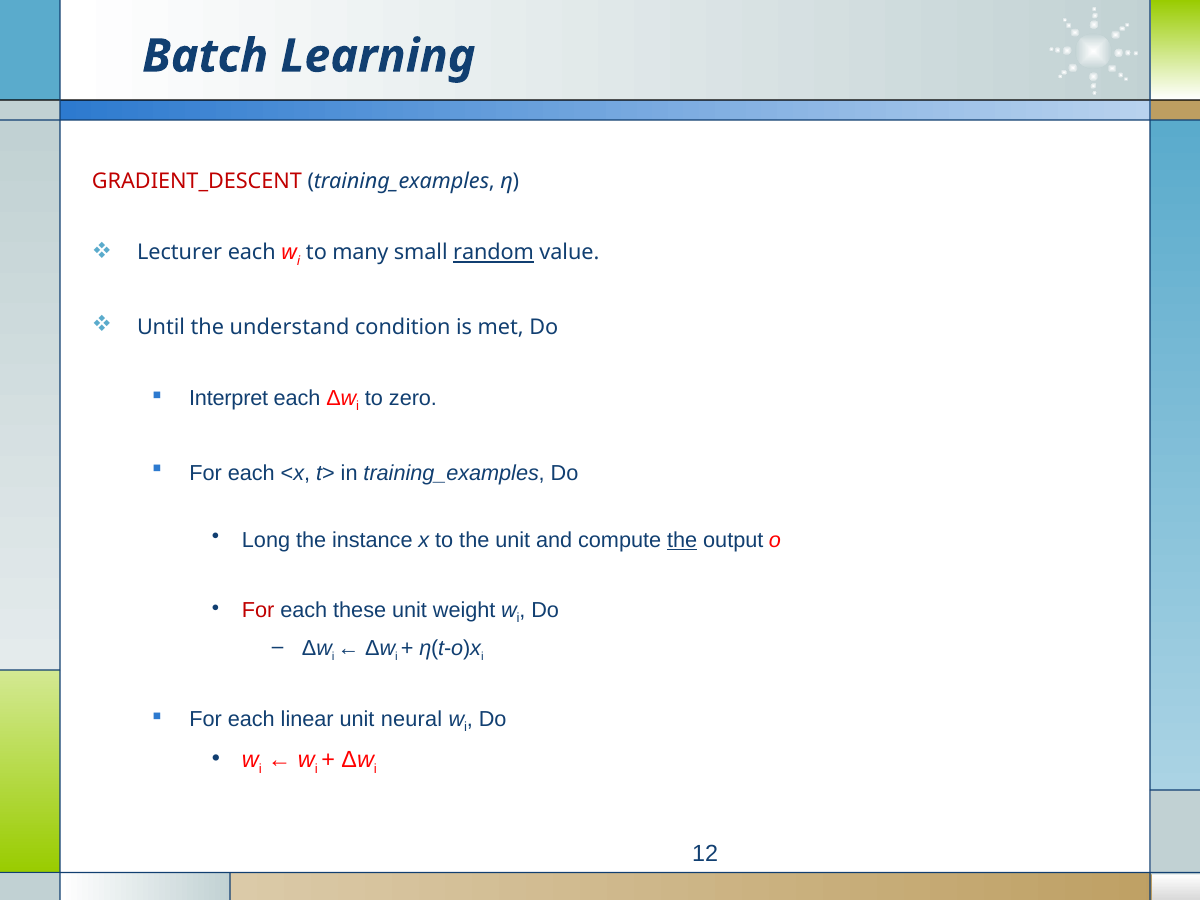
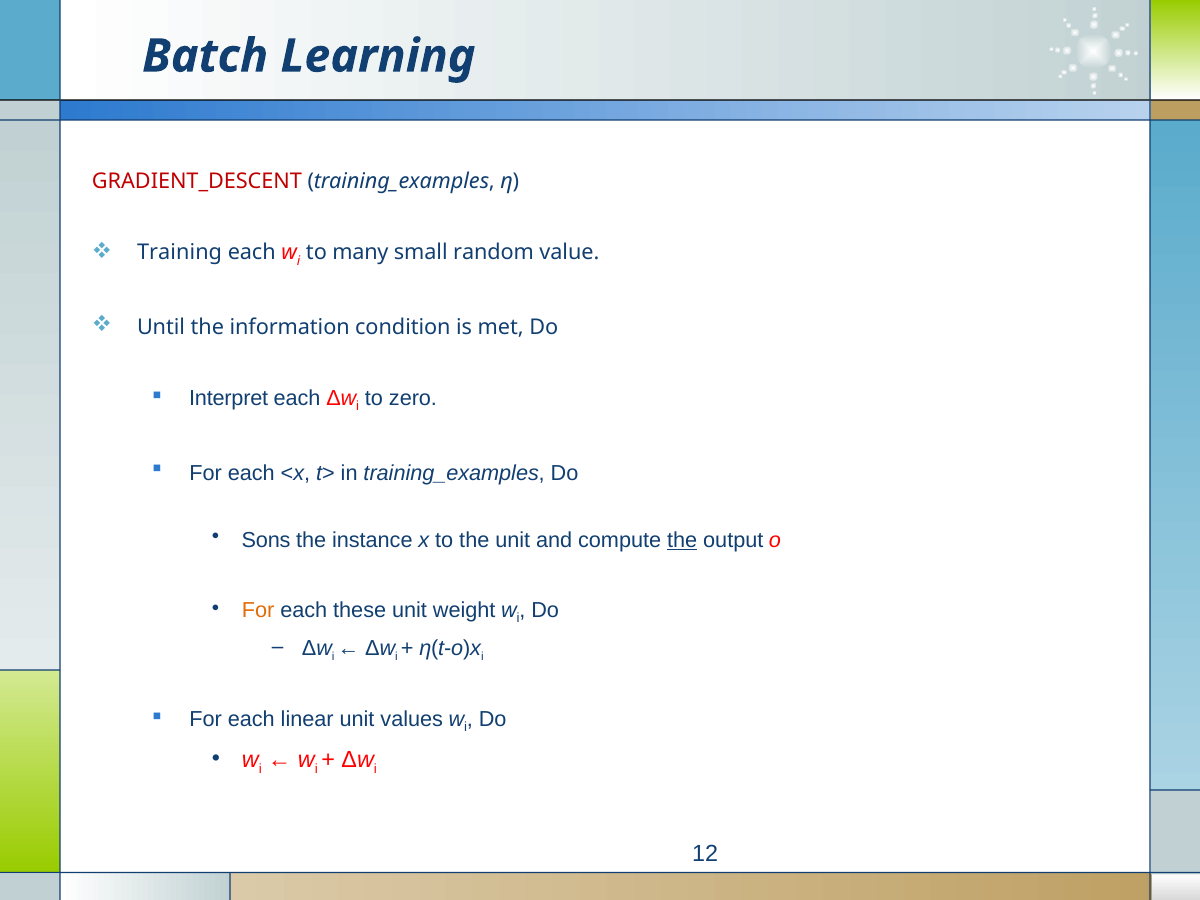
Lecturer: Lecturer -> Training (180, 253)
random underline: present -> none (494, 253)
understand: understand -> information (290, 327)
Long: Long -> Sons (266, 540)
For colour: red -> orange (258, 610)
neural: neural -> values (412, 719)
